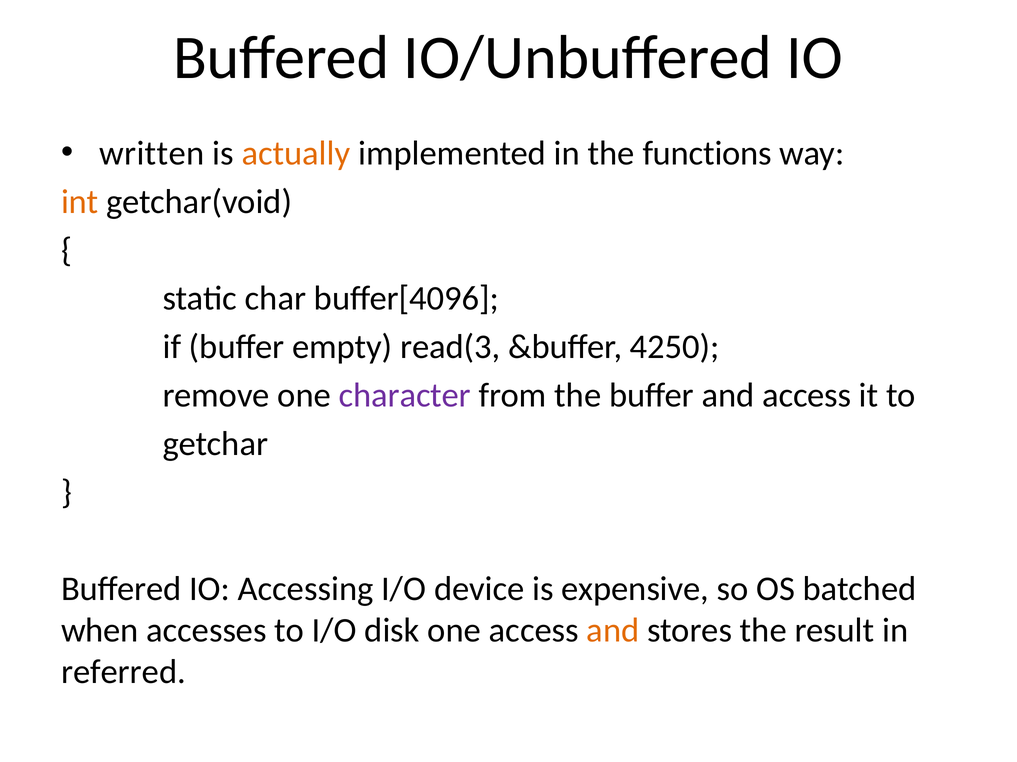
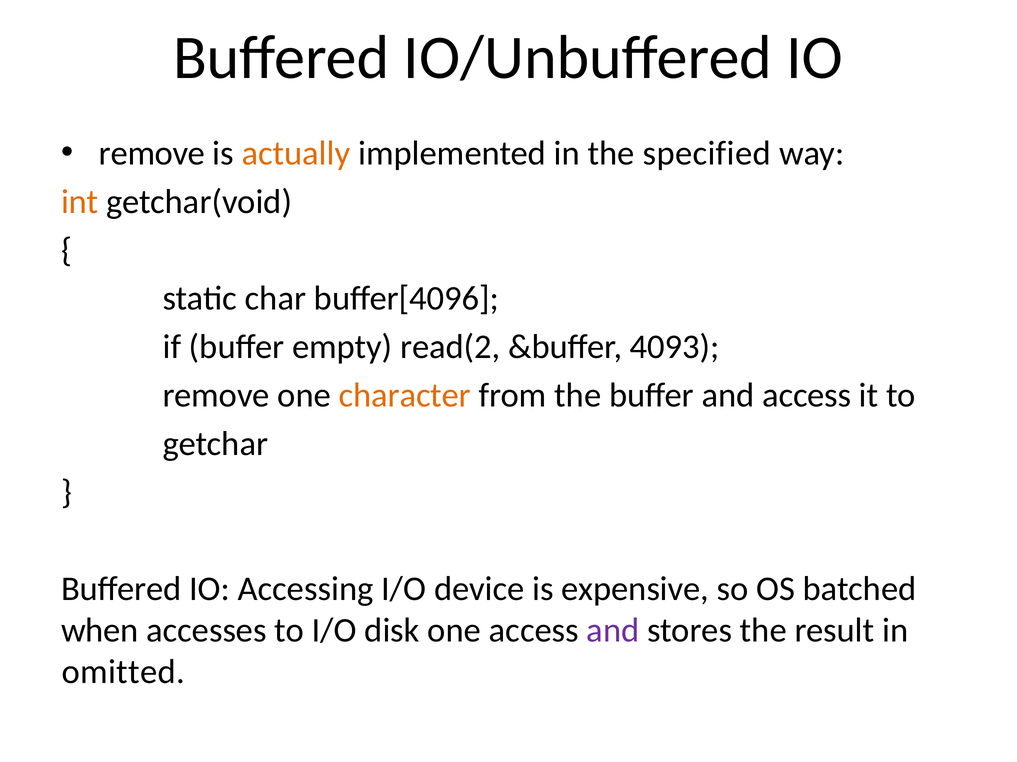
written: written -> remove (152, 154)
functions: functions -> specified (707, 154)
read(3: read(3 -> read(2 (450, 347)
4250: 4250 -> 4093 (675, 347)
character colour: purple -> orange (405, 396)
and colour: orange -> purple (613, 631)
referred: referred -> omitted (123, 673)
